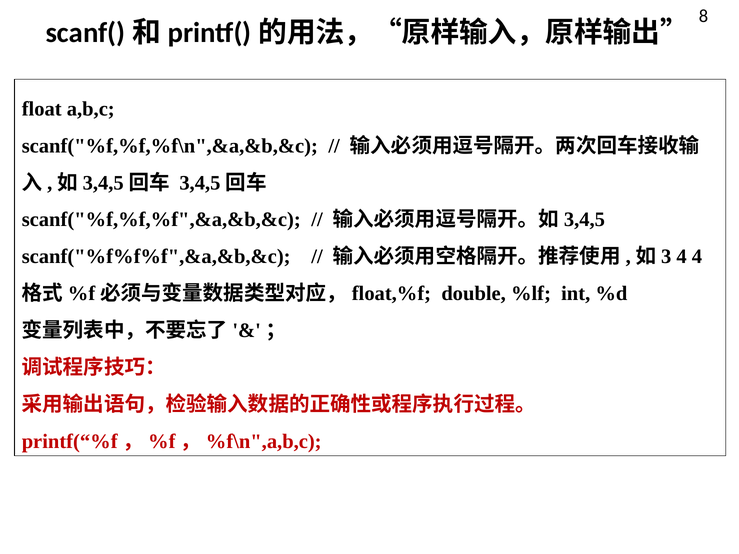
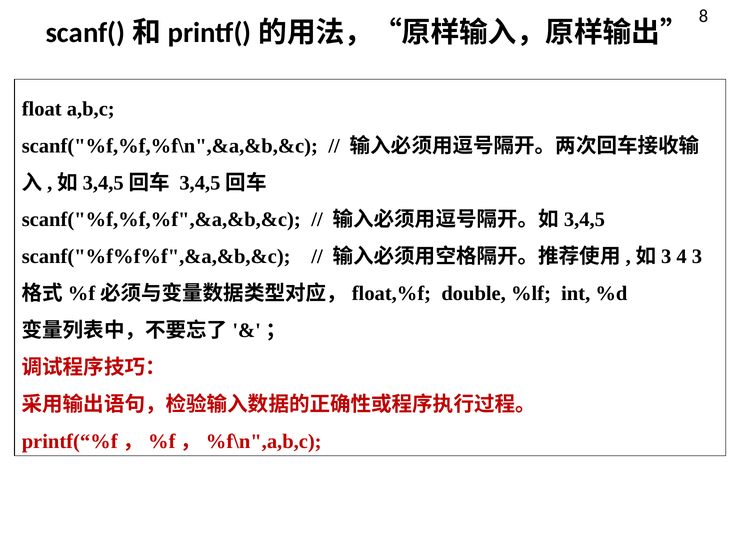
4 4: 4 -> 3 (697, 257)
